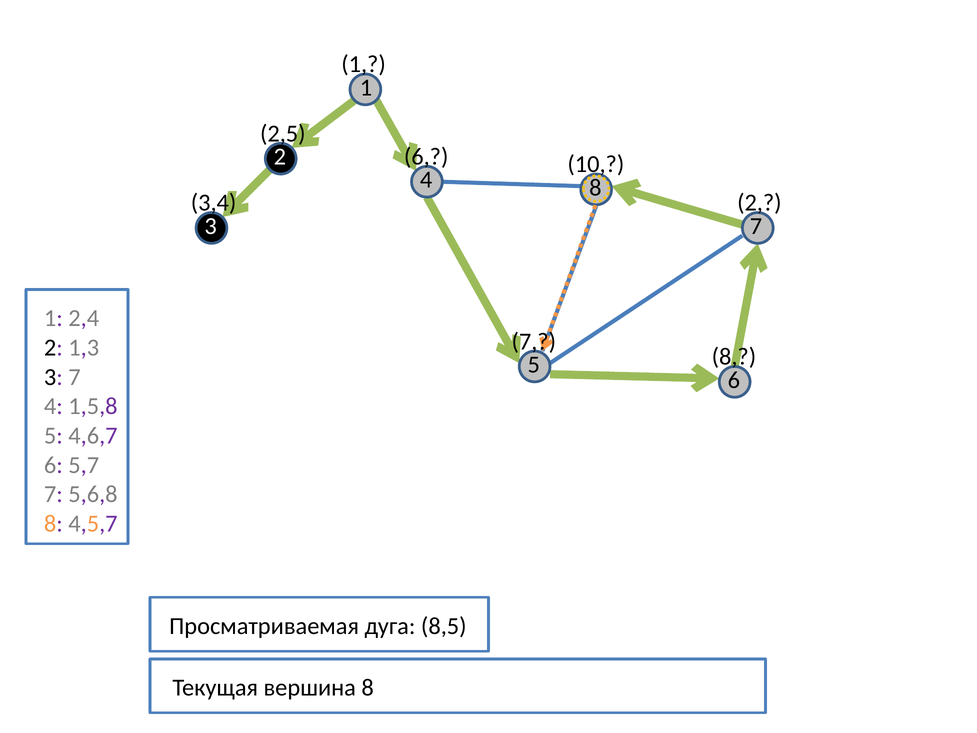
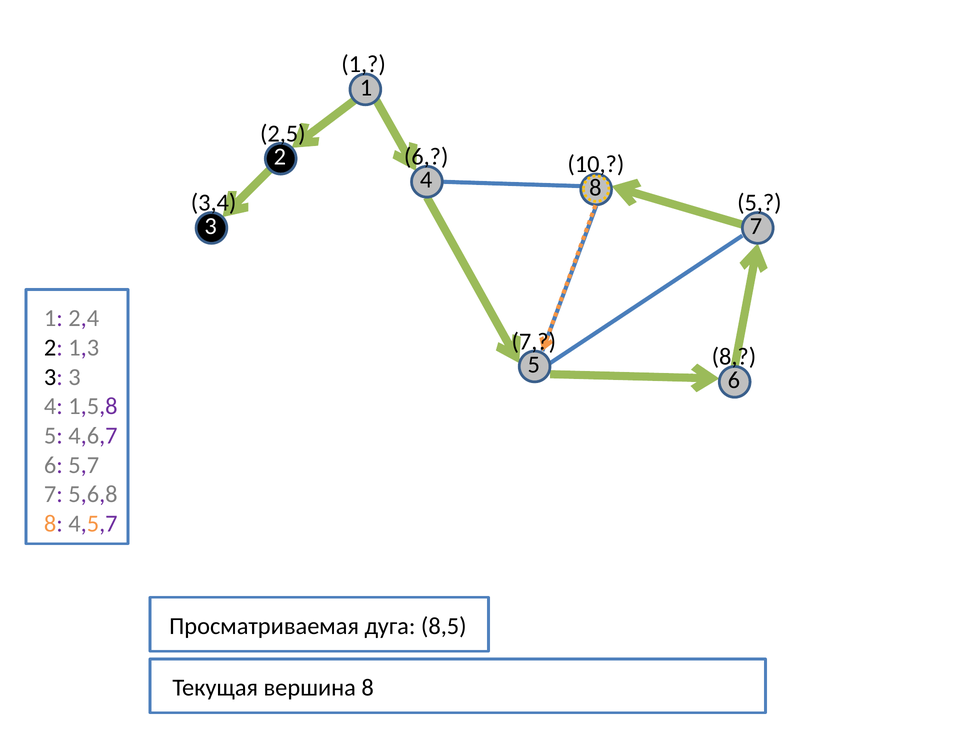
2: 2 -> 5 (759, 203)
3 7: 7 -> 3 (75, 377)
